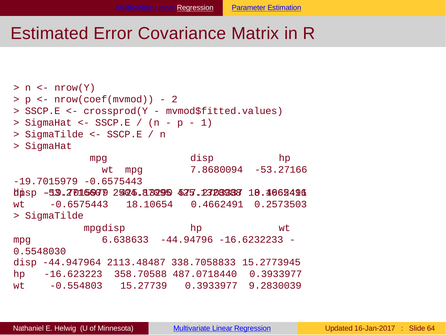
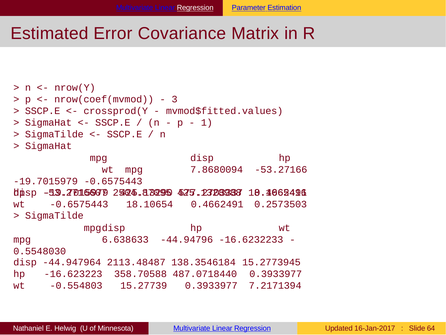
2: 2 -> 3 (175, 99)
338.7058833: 338.7058833 -> 138.3546184 (204, 262)
9.2830039: 9.2830039 -> 7.2171394 (275, 286)
